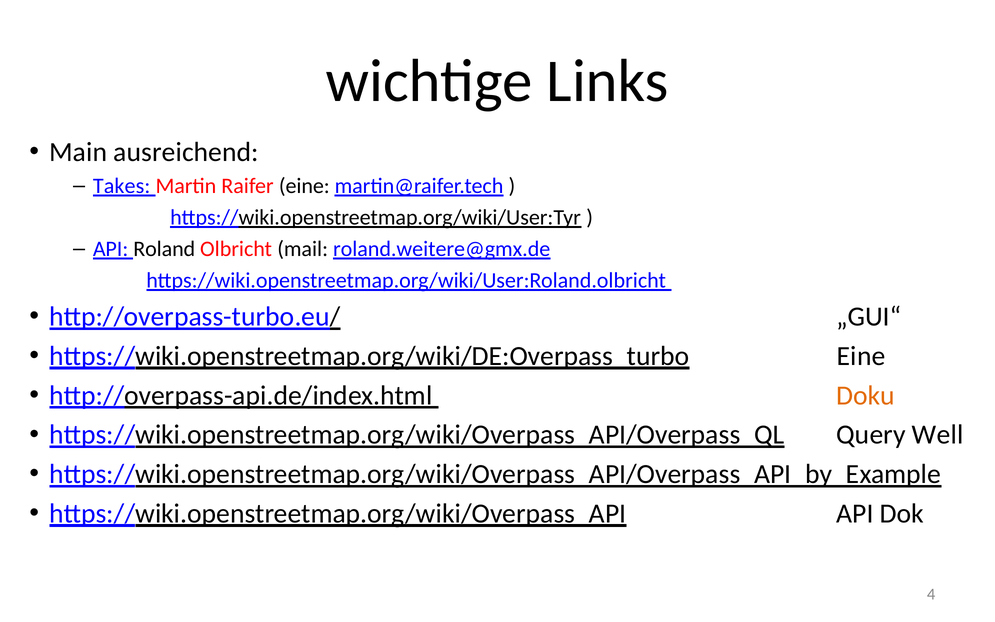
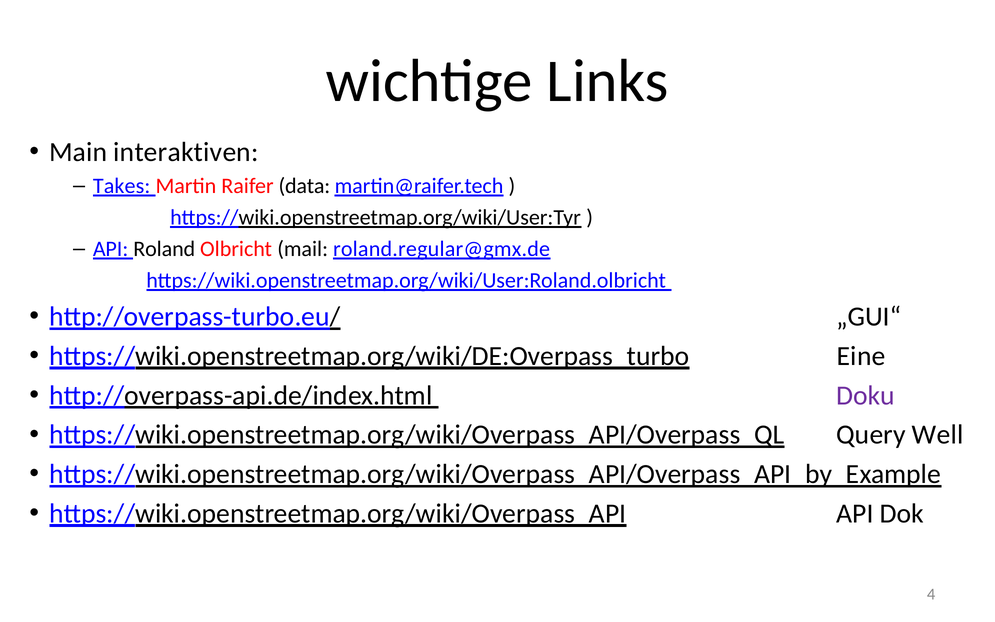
ausreichend: ausreichend -> interaktiven (186, 152)
Raifer eine: eine -> data (304, 186)
roland.weitere@gmx.de: roland.weitere@gmx.de -> roland.regular@gmx.de (442, 249)
Doku colour: orange -> purple (866, 395)
